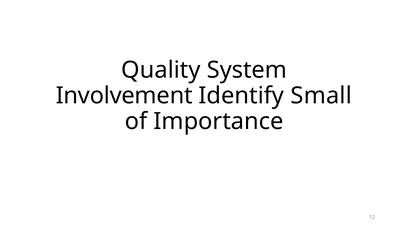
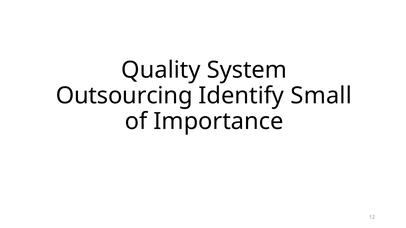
Involvement: Involvement -> Outsourcing (124, 96)
